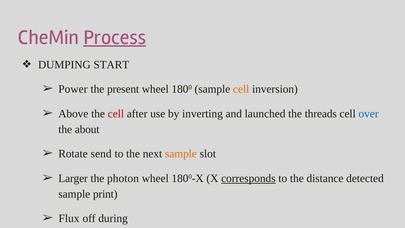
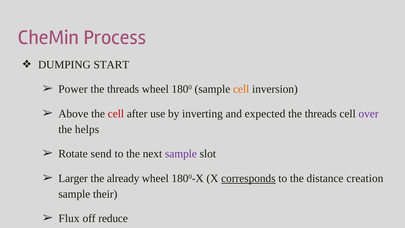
Process underline: present -> none (115, 37)
present: present -> threads (123, 89)
launched: launched -> expected (265, 114)
over colour: blue -> purple (369, 114)
about: about -> helps (87, 129)
sample colour: orange -> purple (181, 154)
photon: photon -> already (123, 178)
detected: detected -> creation (365, 178)
print: print -> their (105, 194)
during: during -> reduce (113, 218)
